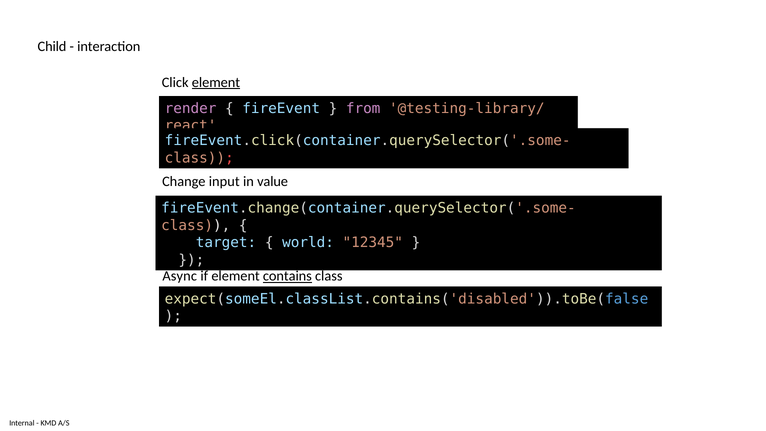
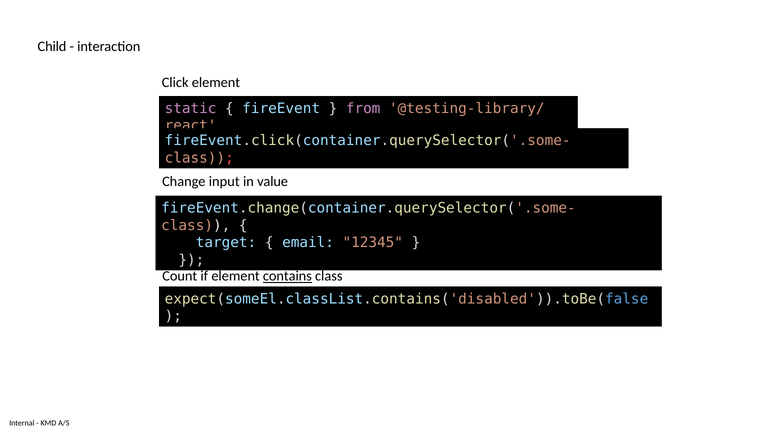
element underline: present -> none (216, 82)
render: render -> static (191, 108)
world: world -> email (308, 243)
Async: Async -> Count (180, 276)
